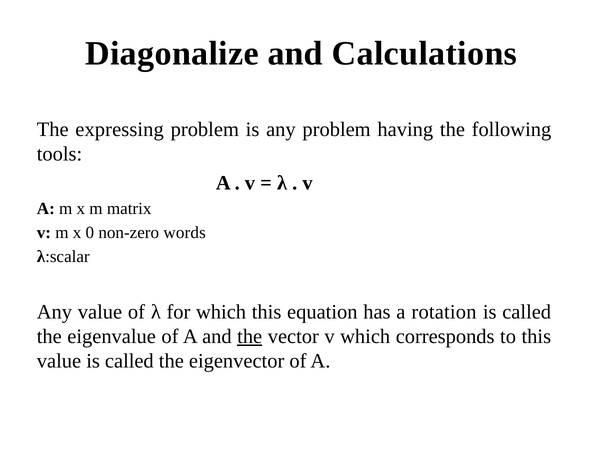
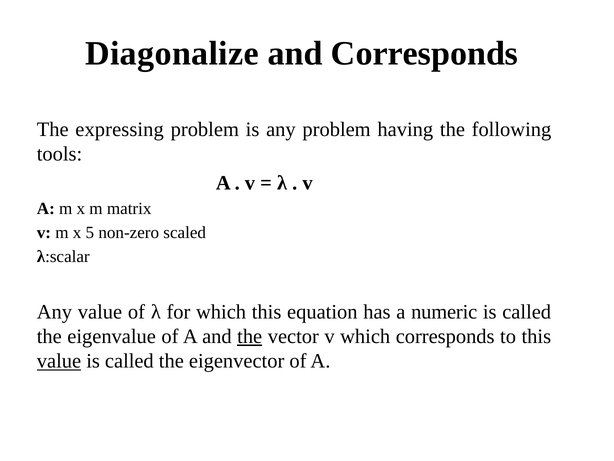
and Calculations: Calculations -> Corresponds (425, 54)
0: 0 -> 5 (90, 232)
words: words -> scaled (185, 232)
rotation: rotation -> numeric (444, 312)
value underline: none -> present (59, 361)
